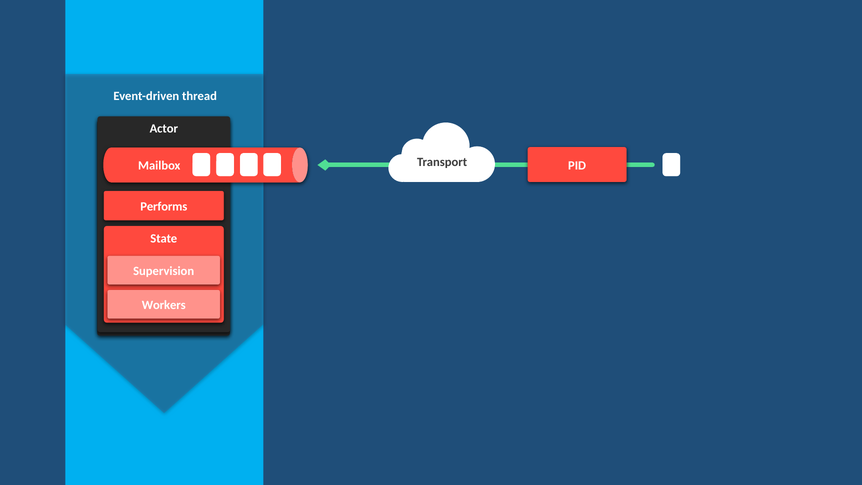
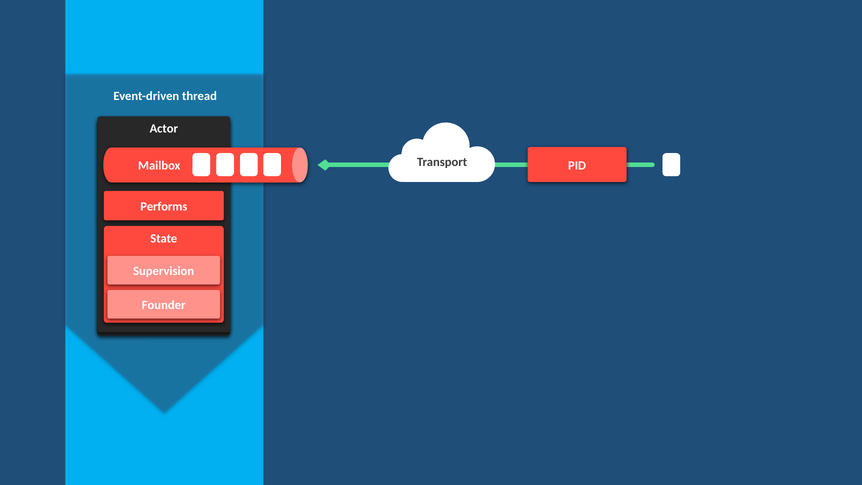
Workers: Workers -> Founder (164, 305)
